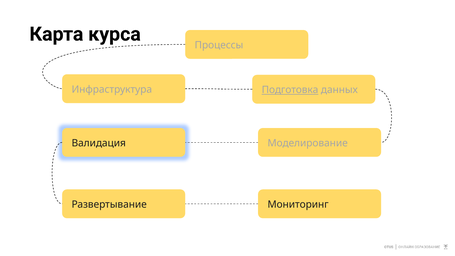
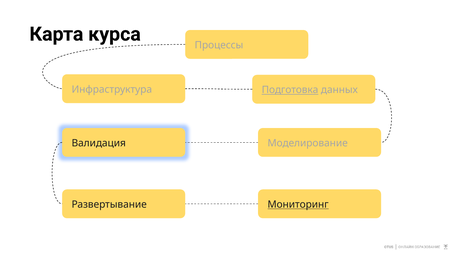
Мониторинг underline: none -> present (298, 204)
